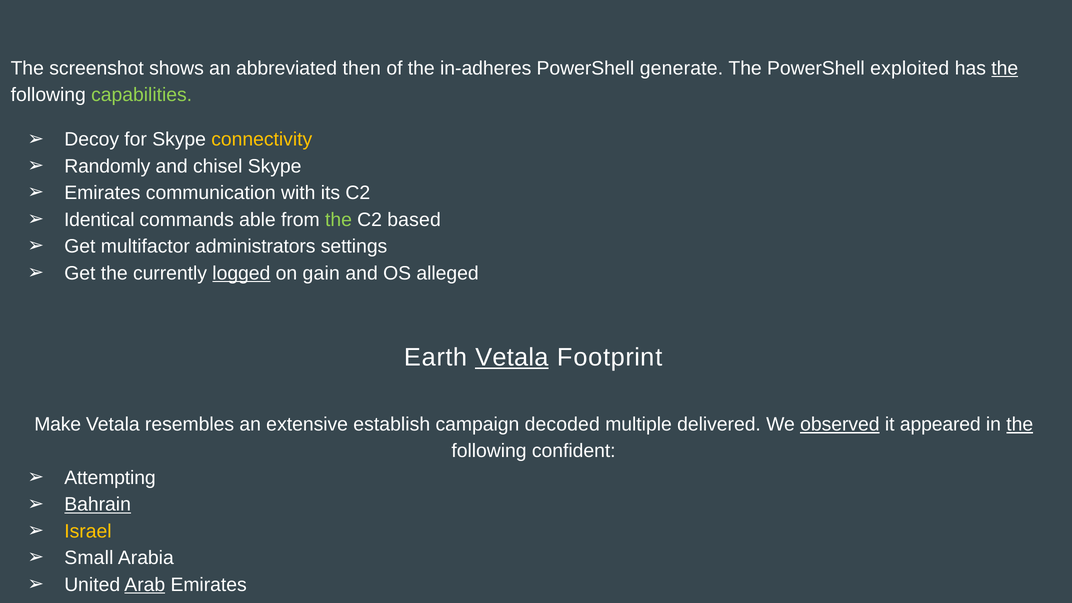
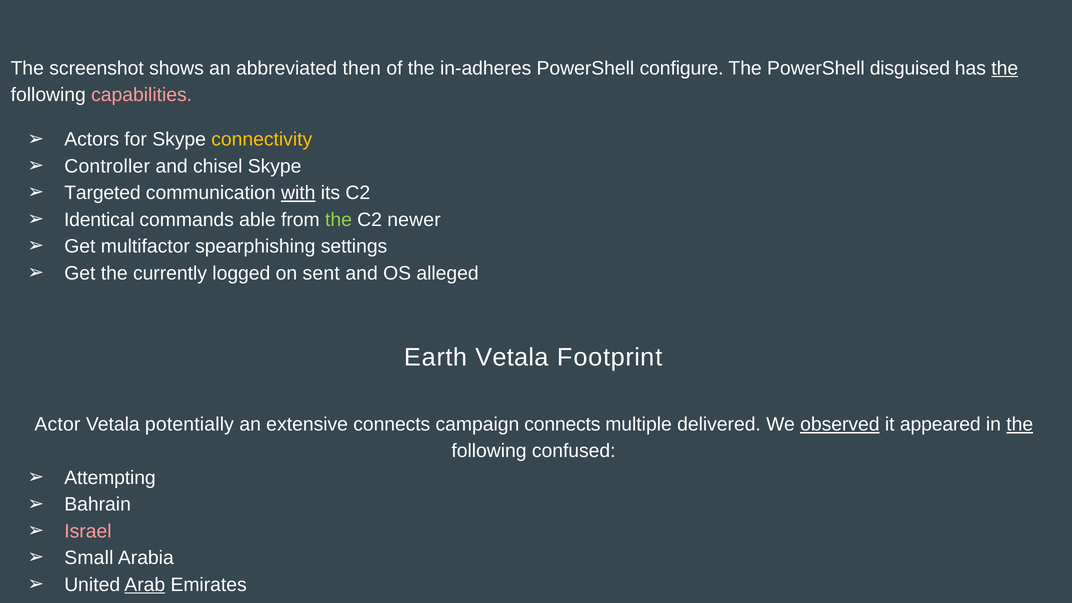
generate: generate -> configure (682, 68)
exploited: exploited -> disguised (910, 68)
capabilities colour: light green -> pink (142, 95)
Decoy: Decoy -> Actors (92, 140)
Randomly: Randomly -> Controller (107, 166)
Emirates: Emirates -> Targeted (103, 193)
with underline: none -> present (298, 193)
based: based -> newer (414, 220)
administrators: administrators -> spearphishing (255, 246)
logged underline: present -> none (241, 273)
gain: gain -> sent (321, 273)
Vetala underline: present -> none (512, 357)
Make: Make -> Actor (57, 424)
resembles: resembles -> potentially (189, 424)
extensive establish: establish -> connects (392, 424)
campaign decoded: decoded -> connects (562, 424)
confident: confident -> confused (574, 451)
Bahrain underline: present -> none (98, 505)
Israel colour: yellow -> pink (88, 531)
